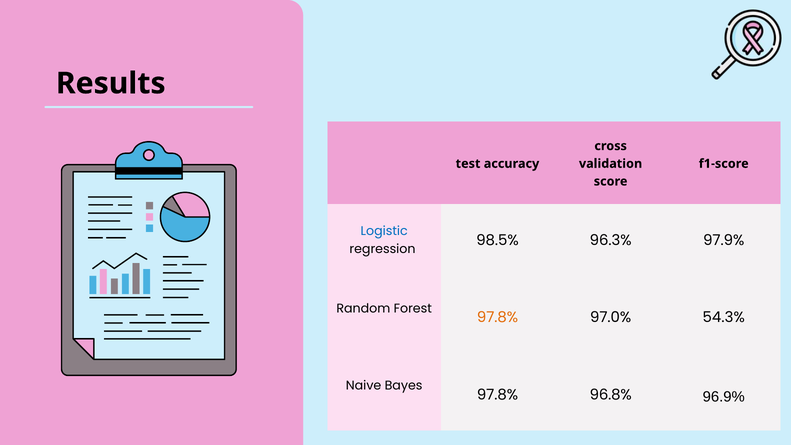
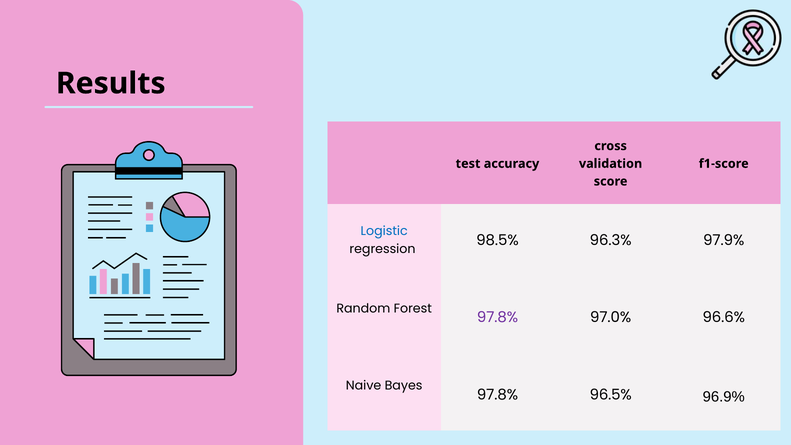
97.8% colour: orange -> purple (498, 317)
54.3%: 54.3% -> 96.6% (724, 317)
96.8%: 96.8% -> 96.5% (611, 395)
